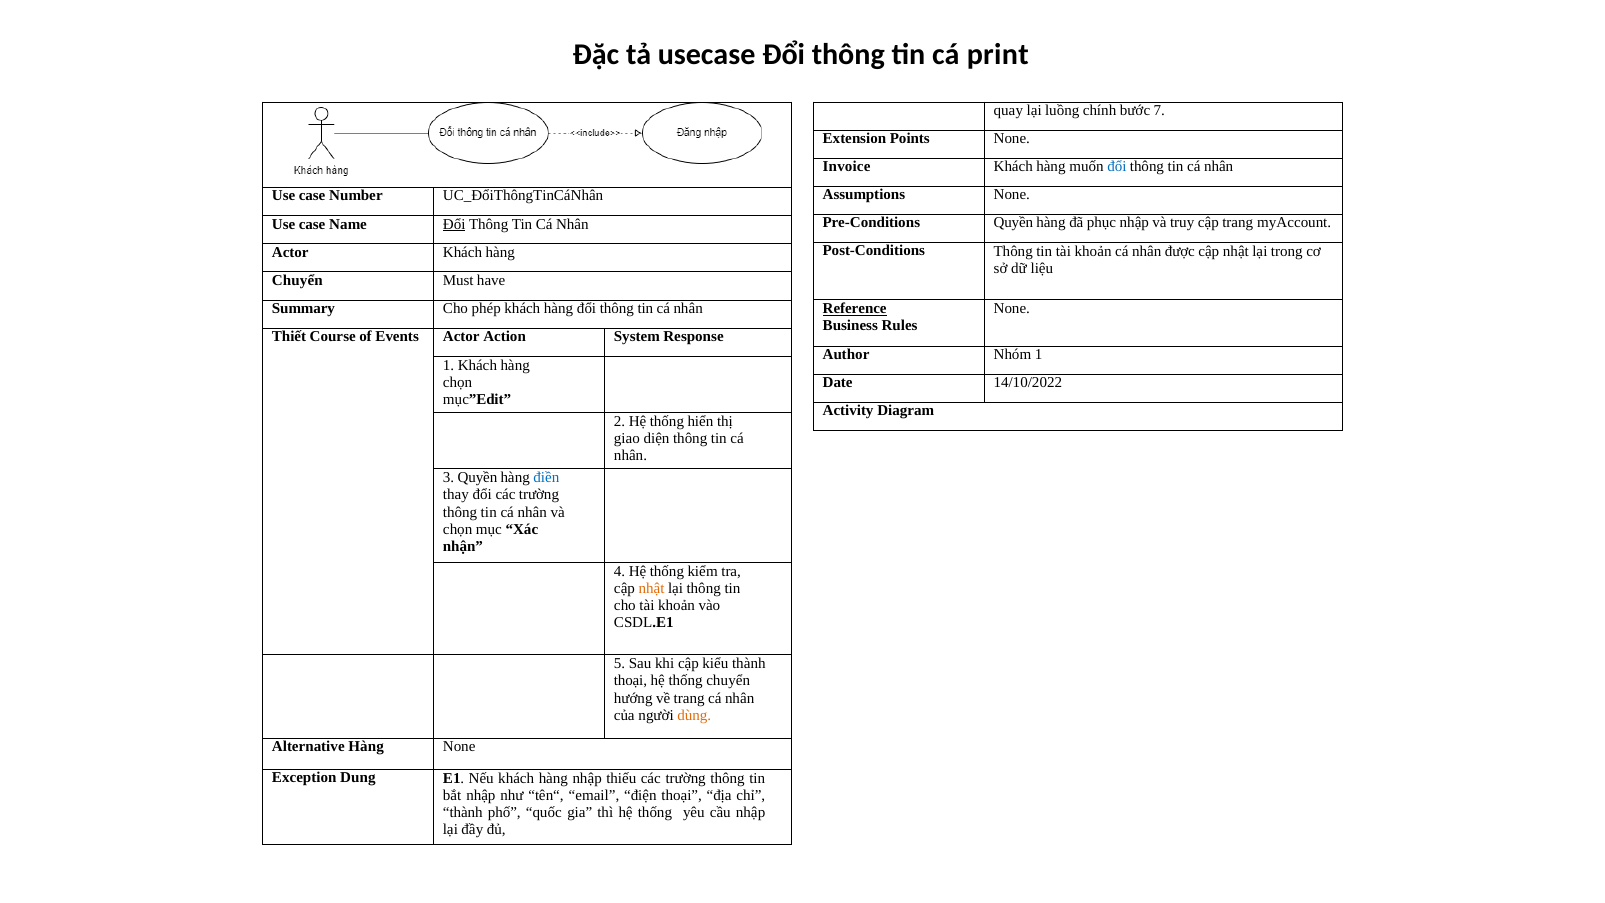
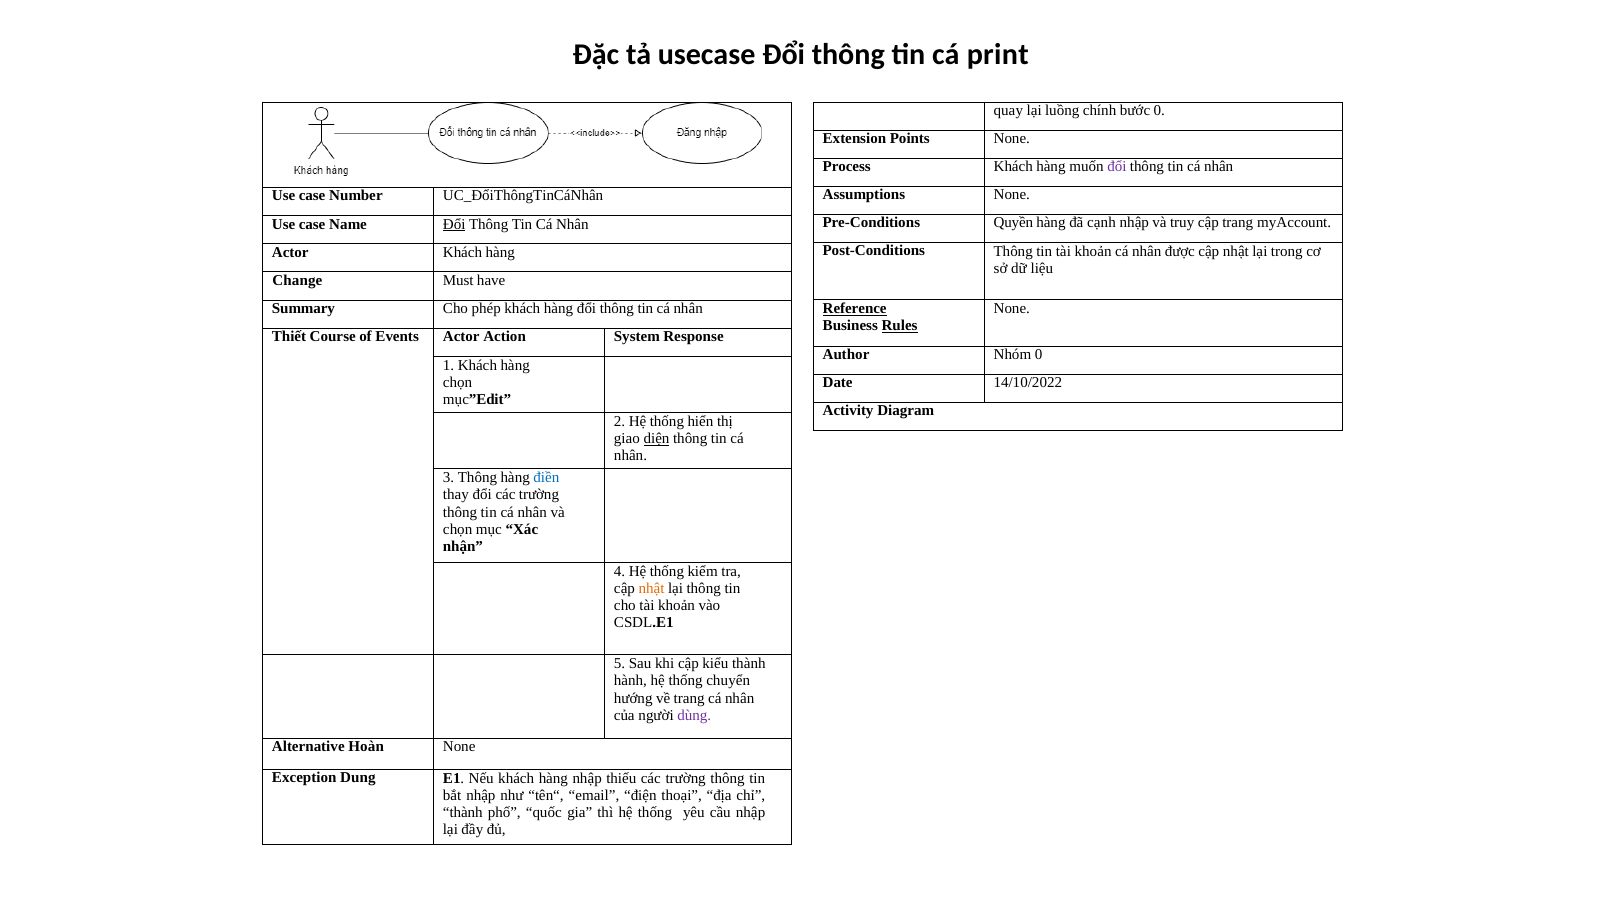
bước 7: 7 -> 0 (1159, 111)
Invoice: Invoice -> Process (847, 167)
đổi colour: blue -> purple (1117, 167)
phục: phục -> cạnh (1101, 223)
Chuyển: Chuyển -> Change (297, 280)
Rules underline: none -> present (900, 326)
Nhóm 1: 1 -> 0 (1039, 355)
diện underline: none -> present (657, 438)
3 Quyền: Quyền -> Thông (477, 477)
thoại: thoại -> hành (630, 681)
dùng colour: orange -> purple (694, 715)
Alternative Hàng: Hàng -> Hoàn (366, 747)
